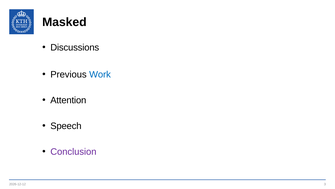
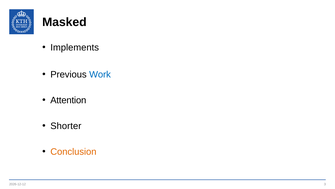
Discussions: Discussions -> Implements (75, 47)
Speech: Speech -> Shorter (66, 126)
Conclusion colour: purple -> orange (73, 151)
